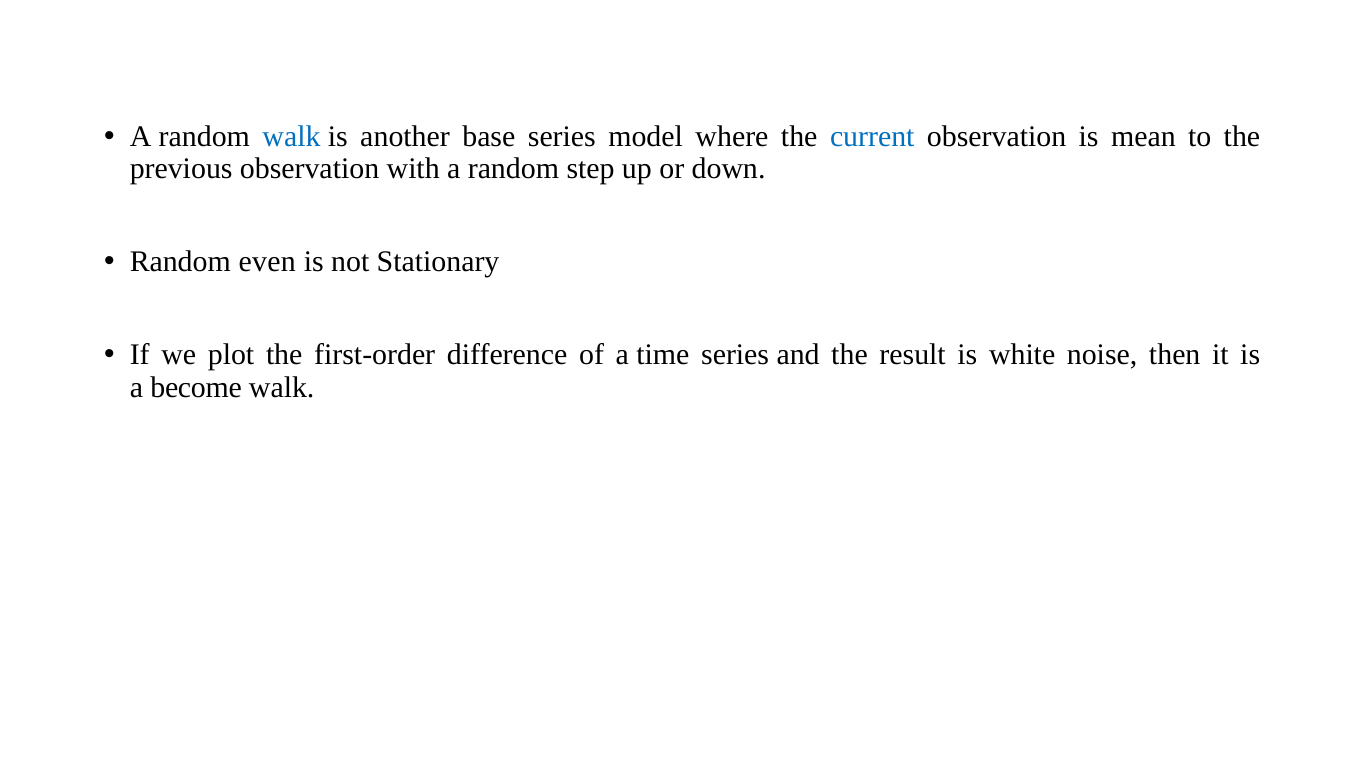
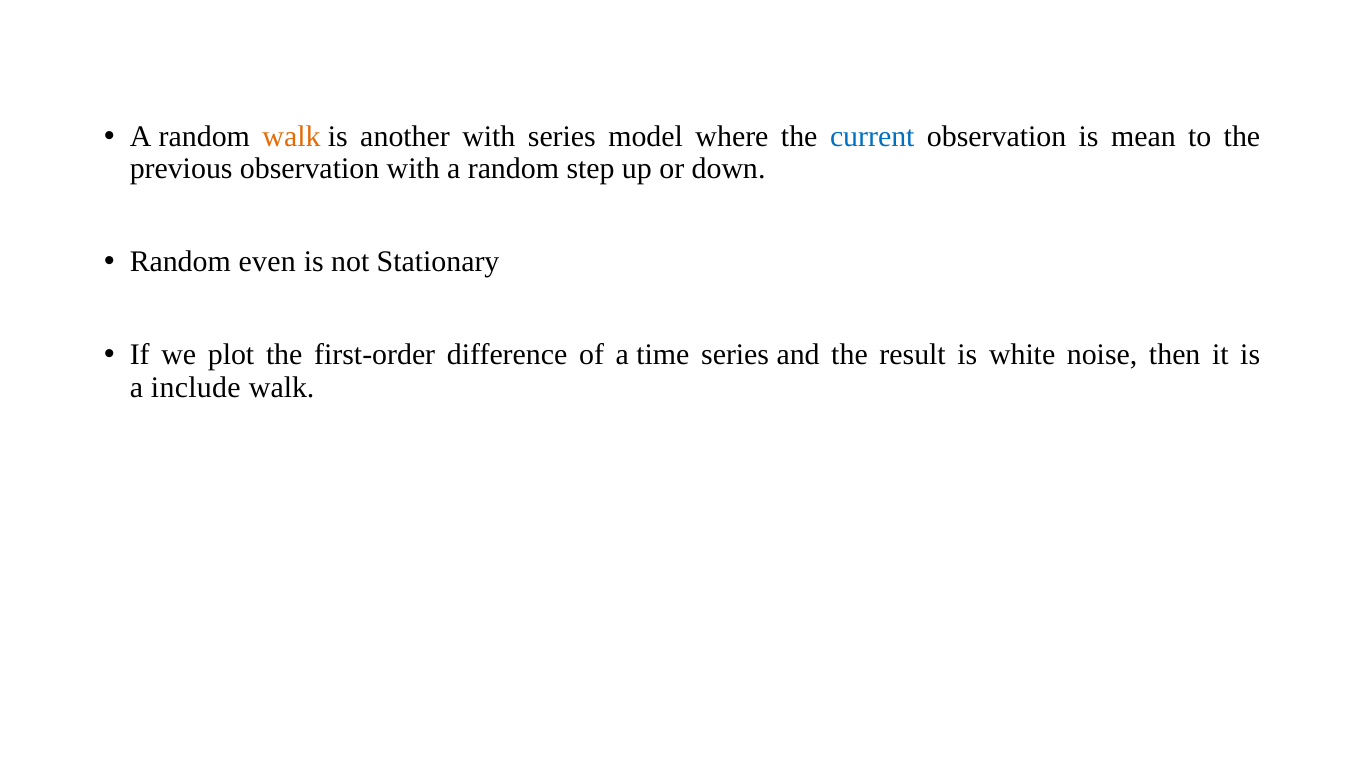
walk colour: blue -> orange (291, 137)
another base: base -> with (489, 137)
become: become -> include (196, 387)
